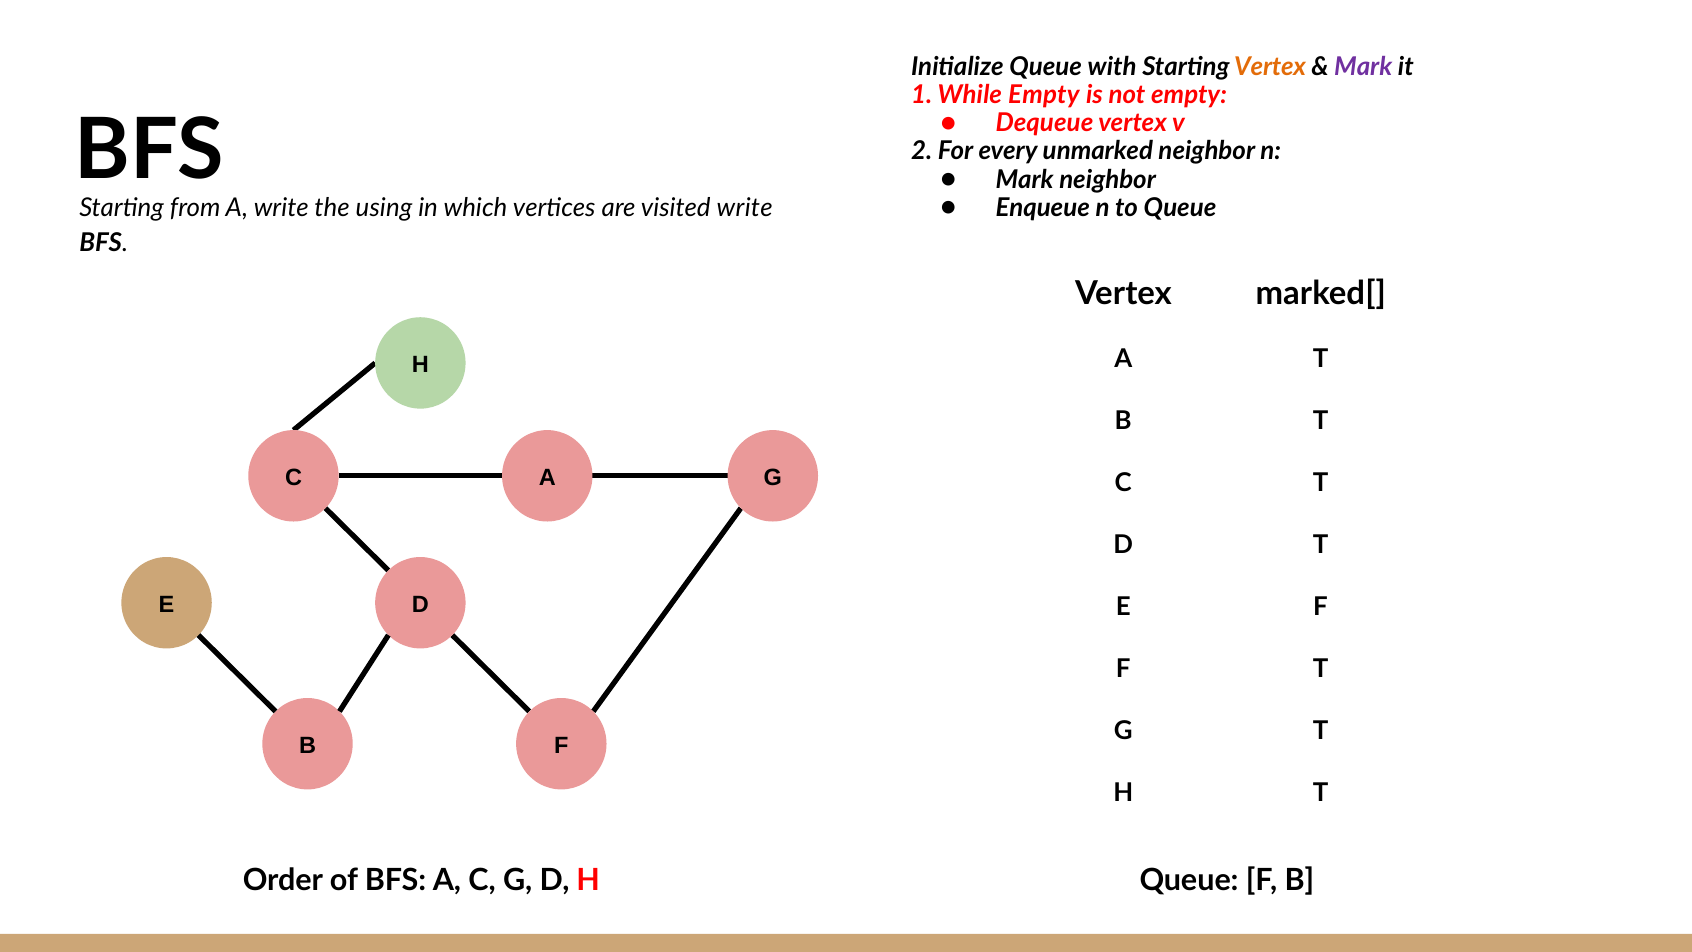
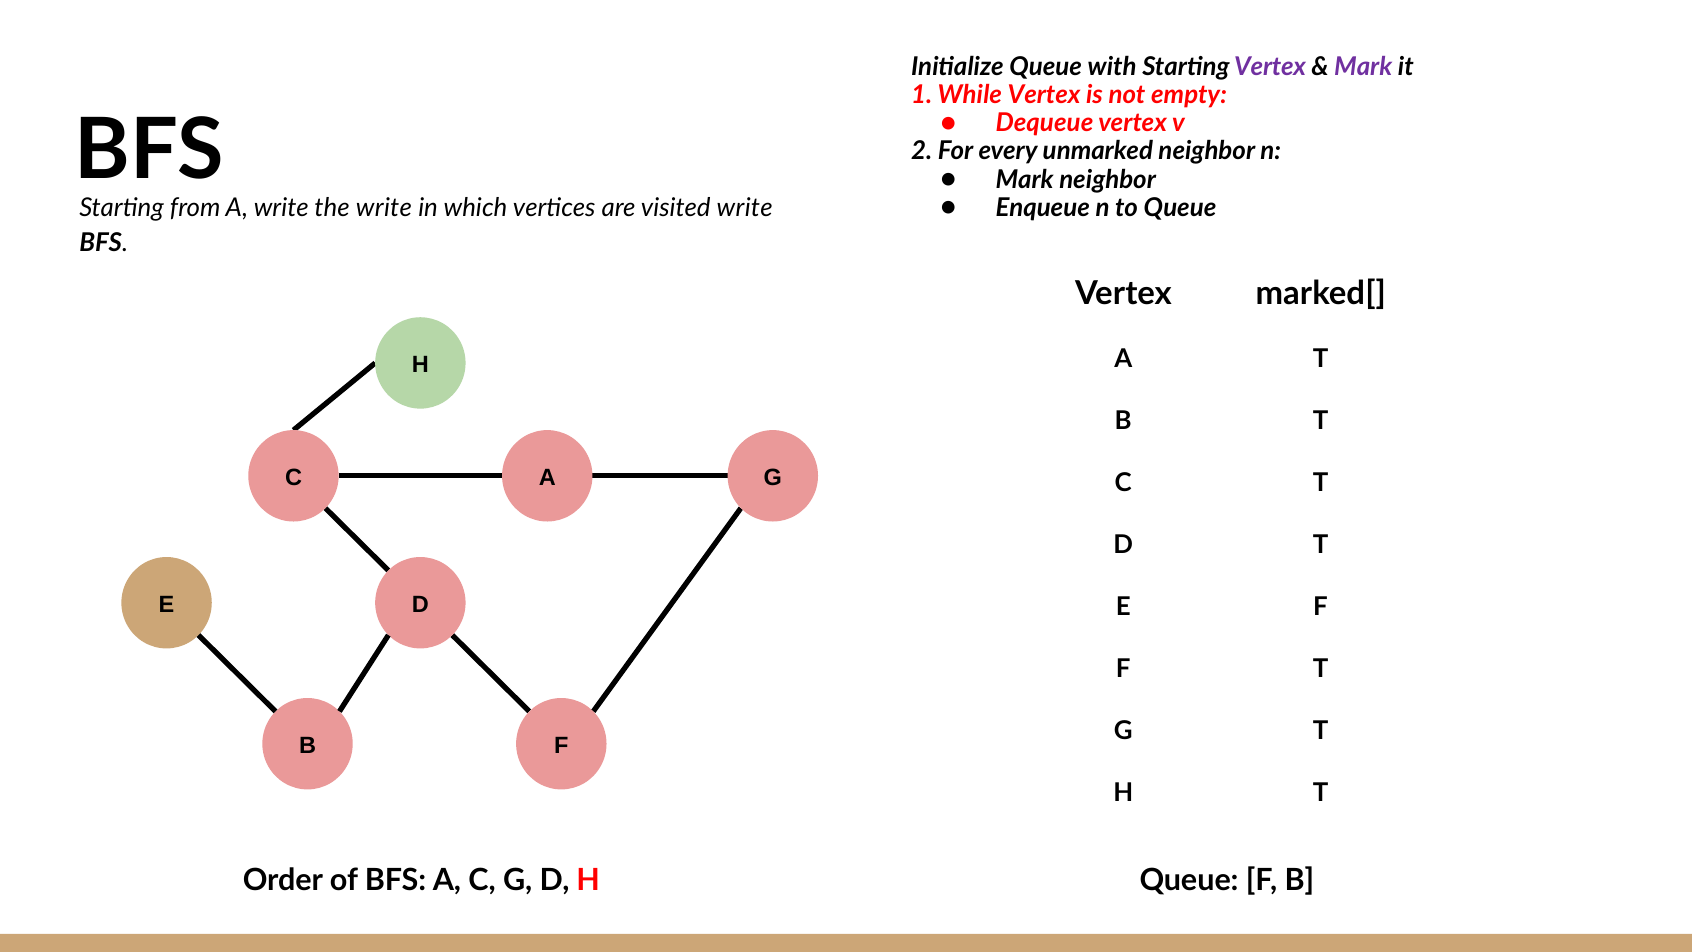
Vertex colour: orange -> purple (1270, 67)
While Empty: Empty -> Vertex (1044, 95)
the using: using -> write (384, 208)
